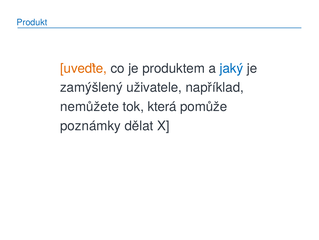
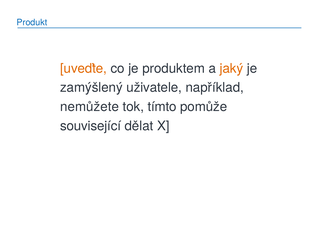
jaký colour: blue -> orange (231, 68)
která: která -> tímto (162, 106)
poznámky: poznámky -> související (91, 126)
